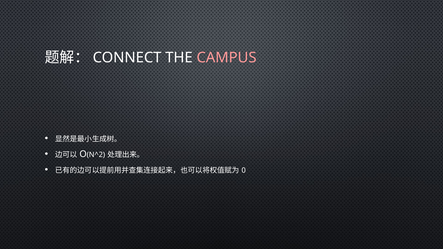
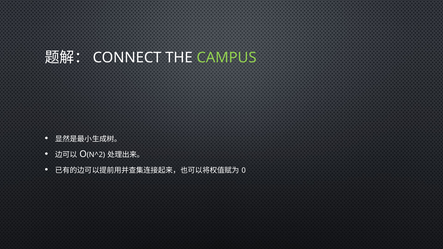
CAMPUS colour: pink -> light green (227, 58)
